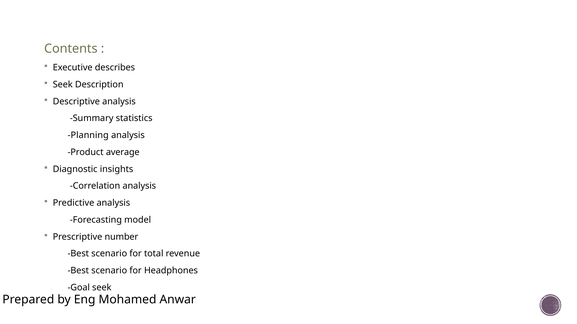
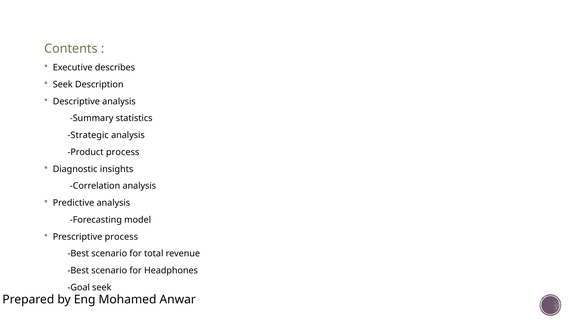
Planning: Planning -> Strategic (88, 135)
Product average: average -> process (123, 152)
Prescriptive number: number -> process (121, 237)
